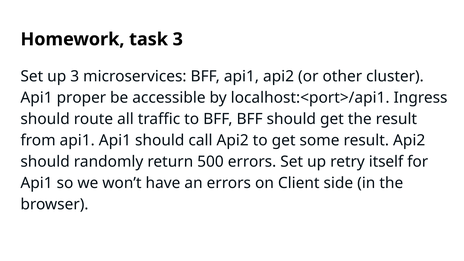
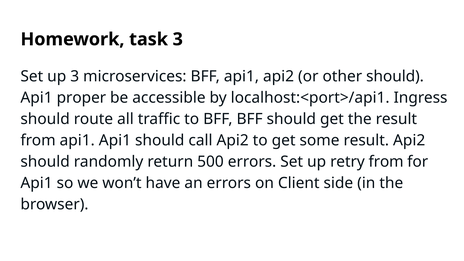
other cluster: cluster -> should (395, 76)
retry itself: itself -> from (386, 162)
